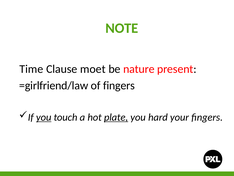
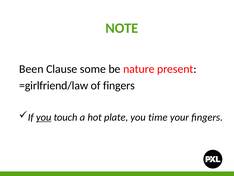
Time: Time -> Been (31, 69)
moet: moet -> some (93, 69)
plate underline: present -> none (116, 117)
hard: hard -> time (158, 117)
